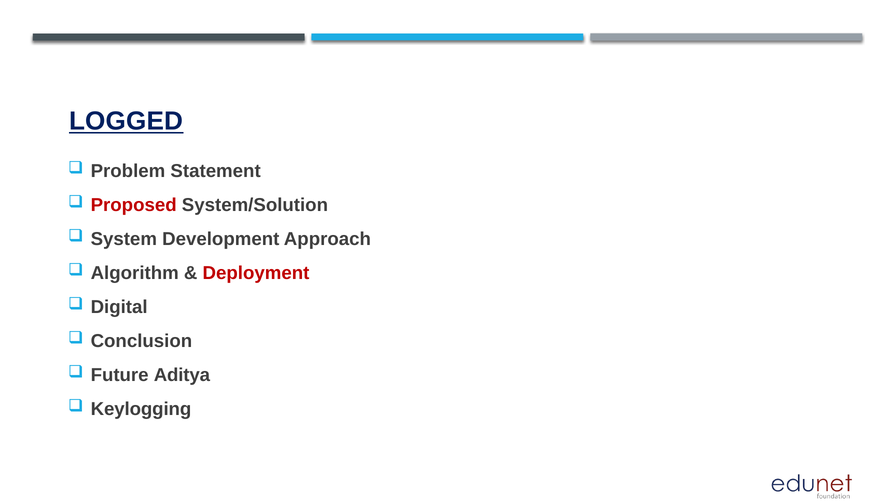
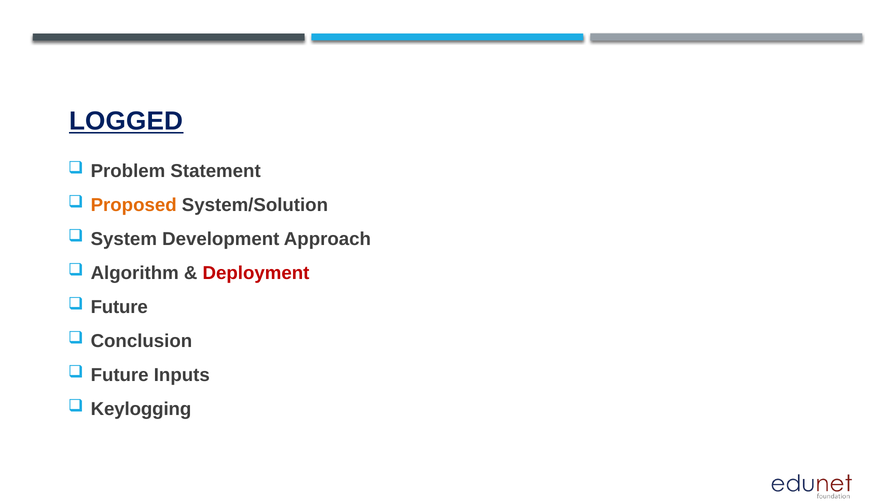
Proposed colour: red -> orange (134, 205)
Digital: Digital -> Future (119, 307)
Aditya: Aditya -> Inputs (182, 374)
